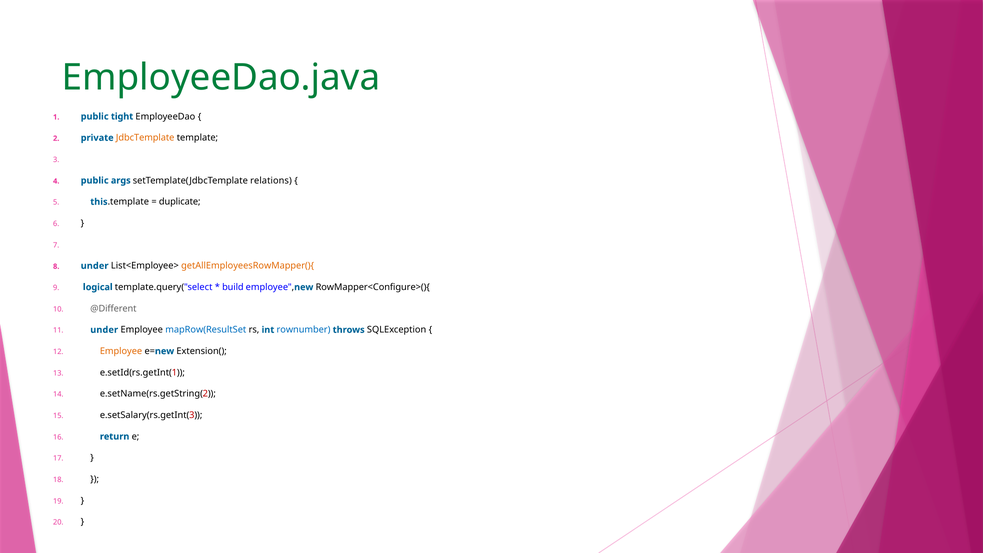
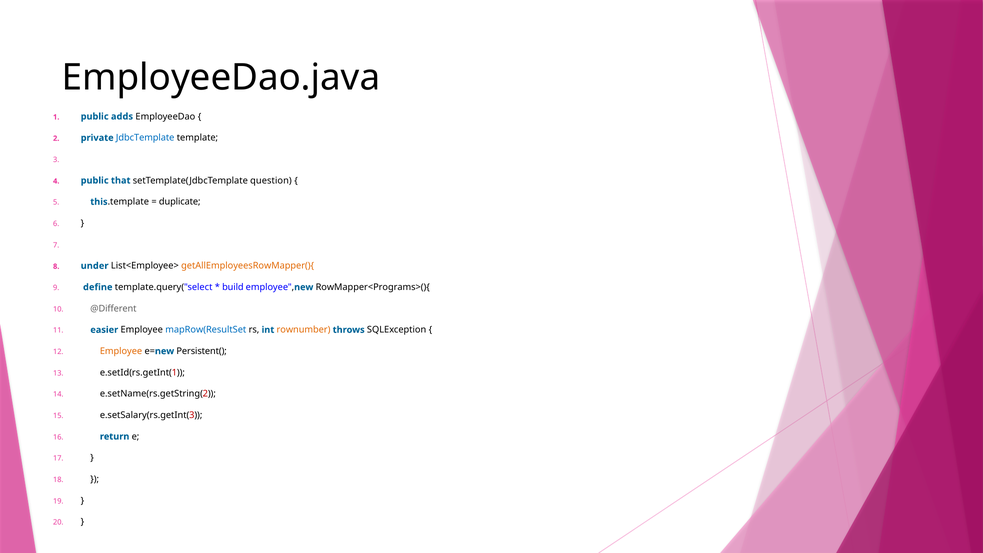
EmployeeDao.java colour: green -> black (221, 78)
tight: tight -> adds (122, 116)
JdbcTemplate colour: orange -> blue (145, 138)
args: args -> that (121, 180)
relations: relations -> question (271, 180)
logical: logical -> define (98, 287)
RowMapper<Configure>(){: RowMapper<Configure>(){ -> RowMapper<Programs>(){ (373, 287)
under: under -> easier (104, 330)
rownumber colour: blue -> orange (303, 330)
Extension(: Extension( -> Persistent( (202, 351)
